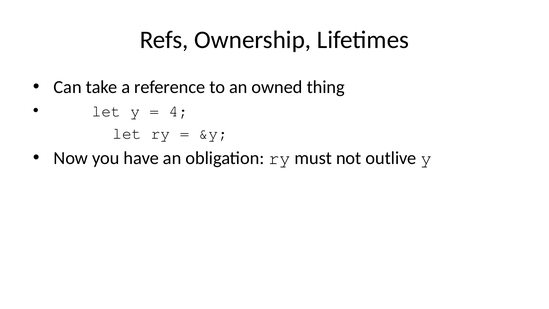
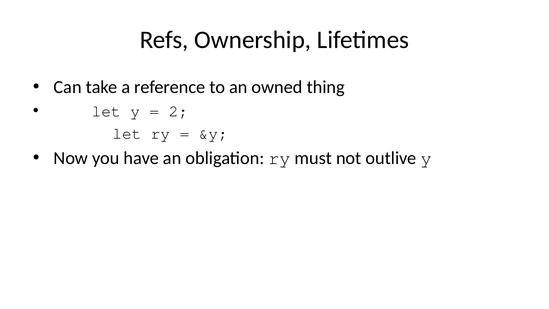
4: 4 -> 2 (178, 111)
